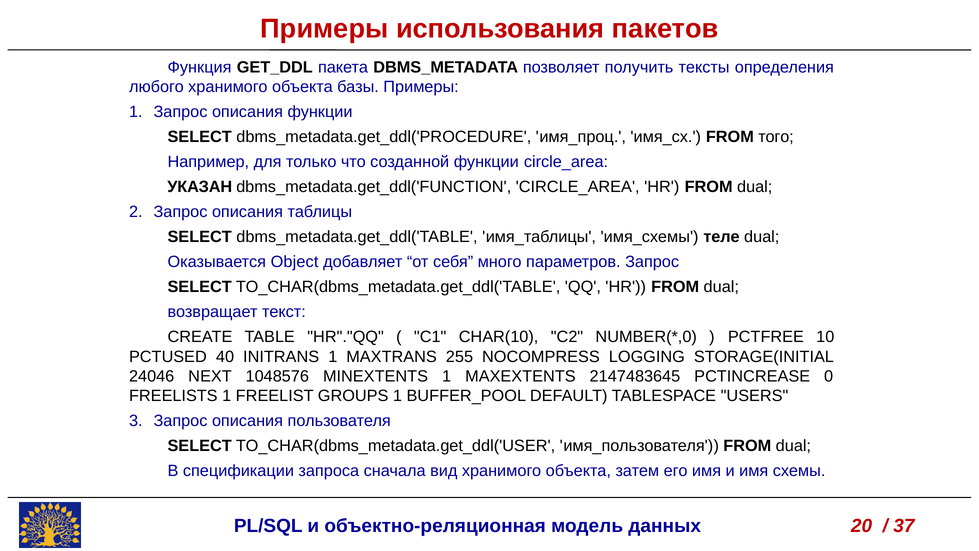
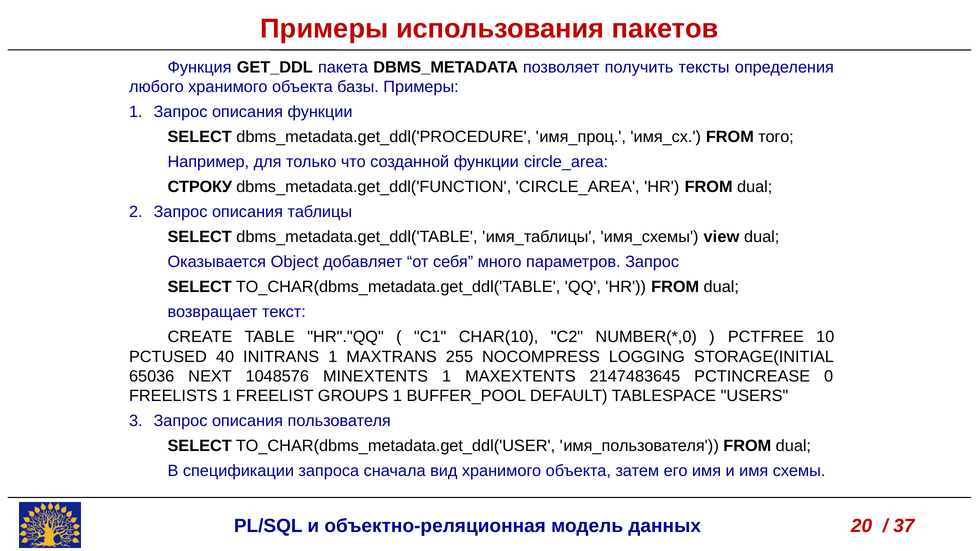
УКАЗАН: УКАЗАН -> СТРОКУ (200, 187)
теле: теле -> view (721, 237)
24046: 24046 -> 65036 (152, 376)
